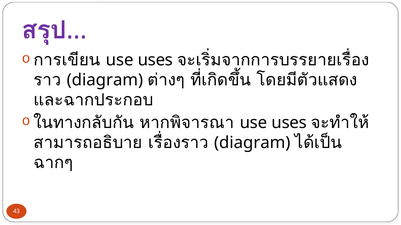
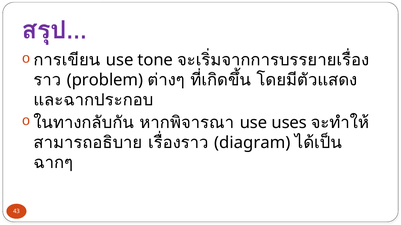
uses: uses -> tone (155, 60)
diagram: diagram -> problem (105, 80)
